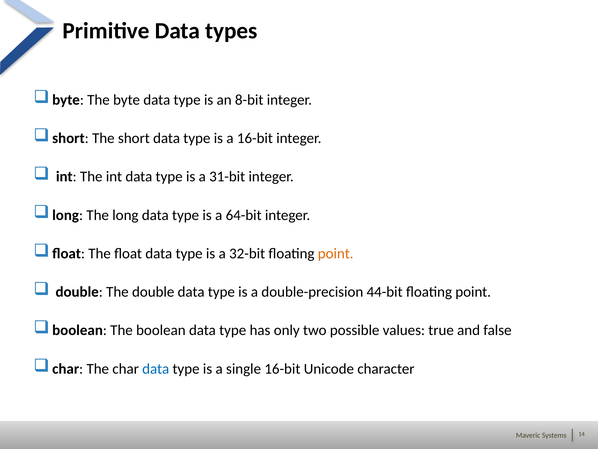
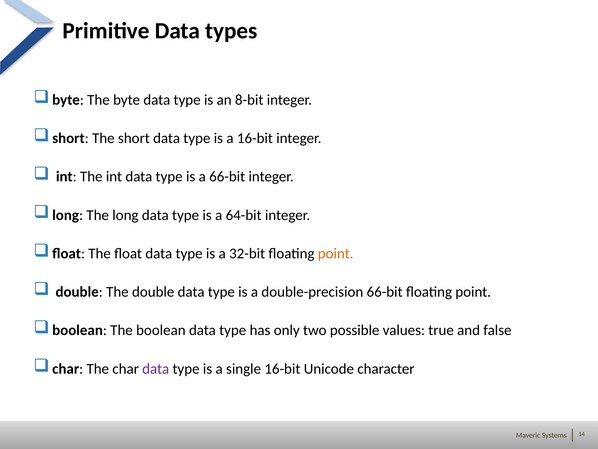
a 31-bit: 31-bit -> 66-bit (227, 176)
double-precision 44-bit: 44-bit -> 66-bit (385, 292)
data colour: blue -> purple (156, 368)
